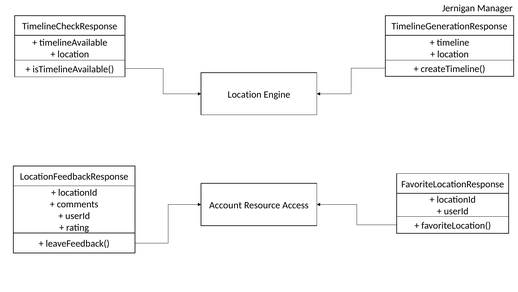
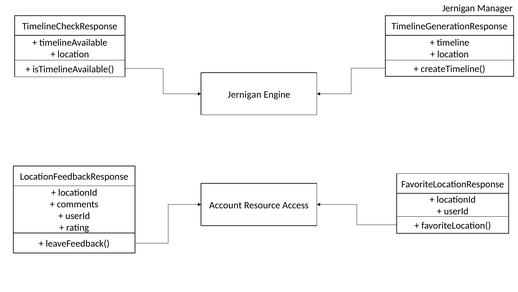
Location: Location -> Jernigan (245, 94)
